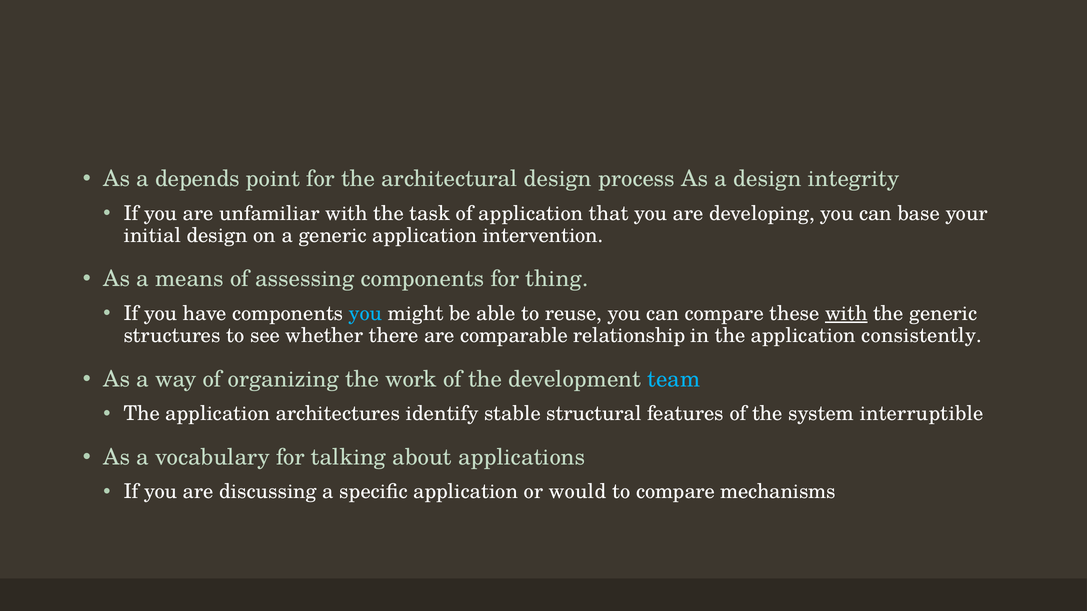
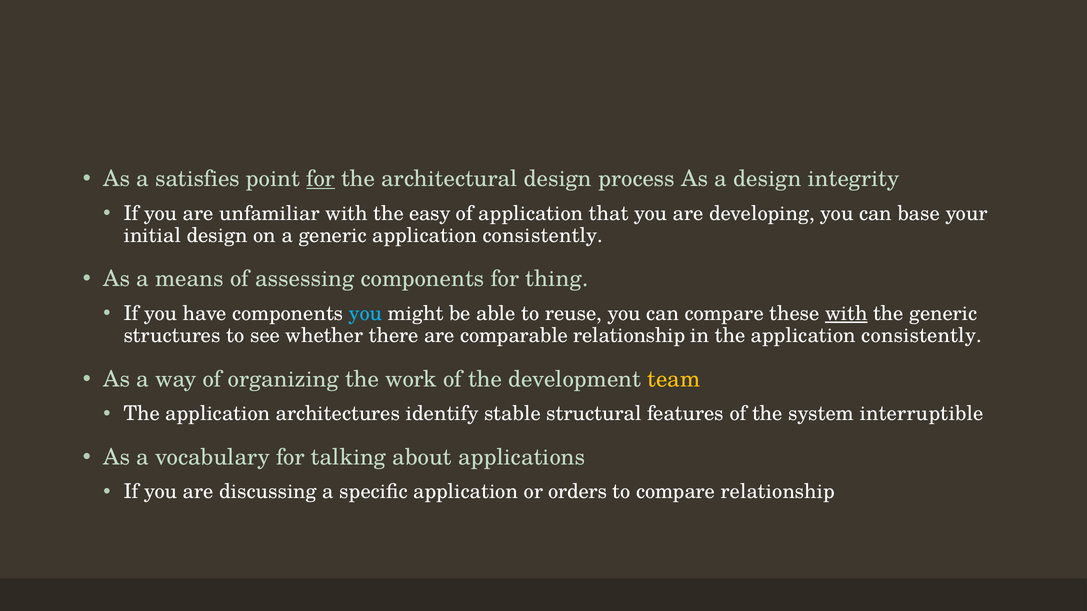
depends: depends -> satisfies (197, 179)
for underline: none -> present (321, 179)
task: task -> easy (430, 214)
generic application intervention: intervention -> consistently (543, 236)
team colour: light blue -> yellow (674, 379)
would: would -> orders (578, 492)
compare mechanisms: mechanisms -> relationship (778, 492)
